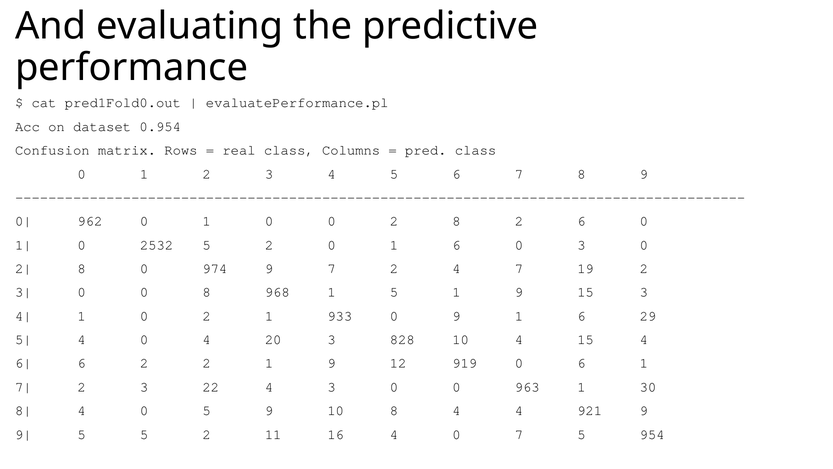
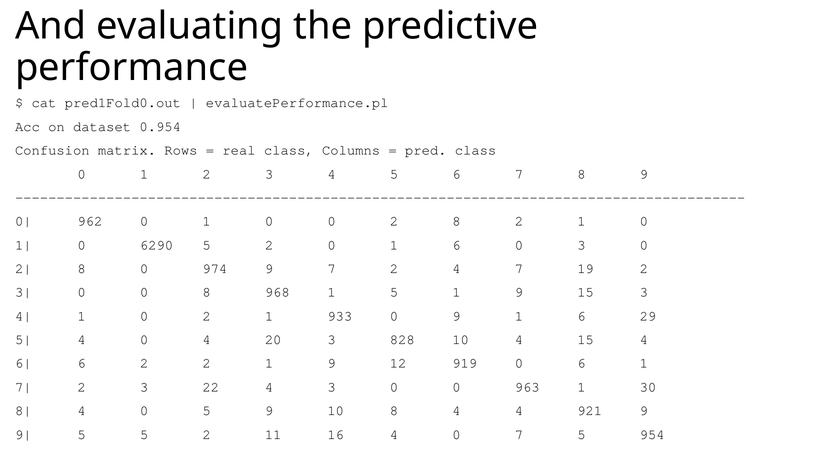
8 2 6: 6 -> 1 (581, 221)
2532: 2532 -> 6290 (157, 245)
